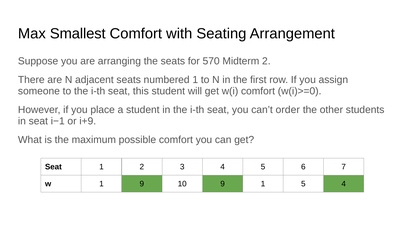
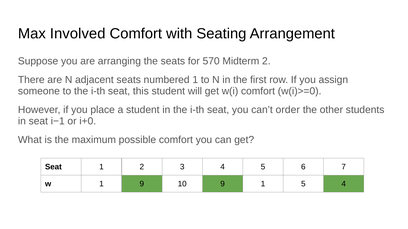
Smallest: Smallest -> Involved (78, 34)
i+9: i+9 -> i+0 (88, 122)
